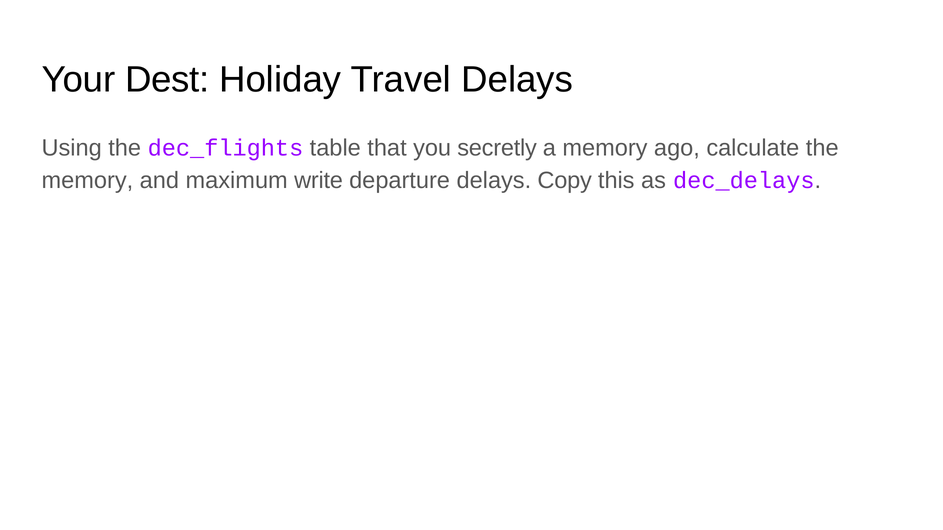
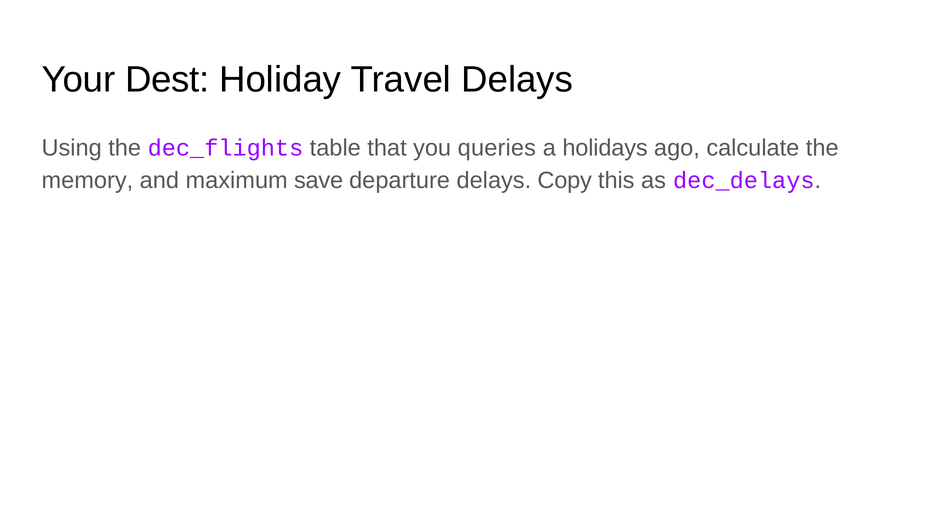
secretly: secretly -> queries (497, 148)
a memory: memory -> holidays (605, 148)
write: write -> save (319, 181)
